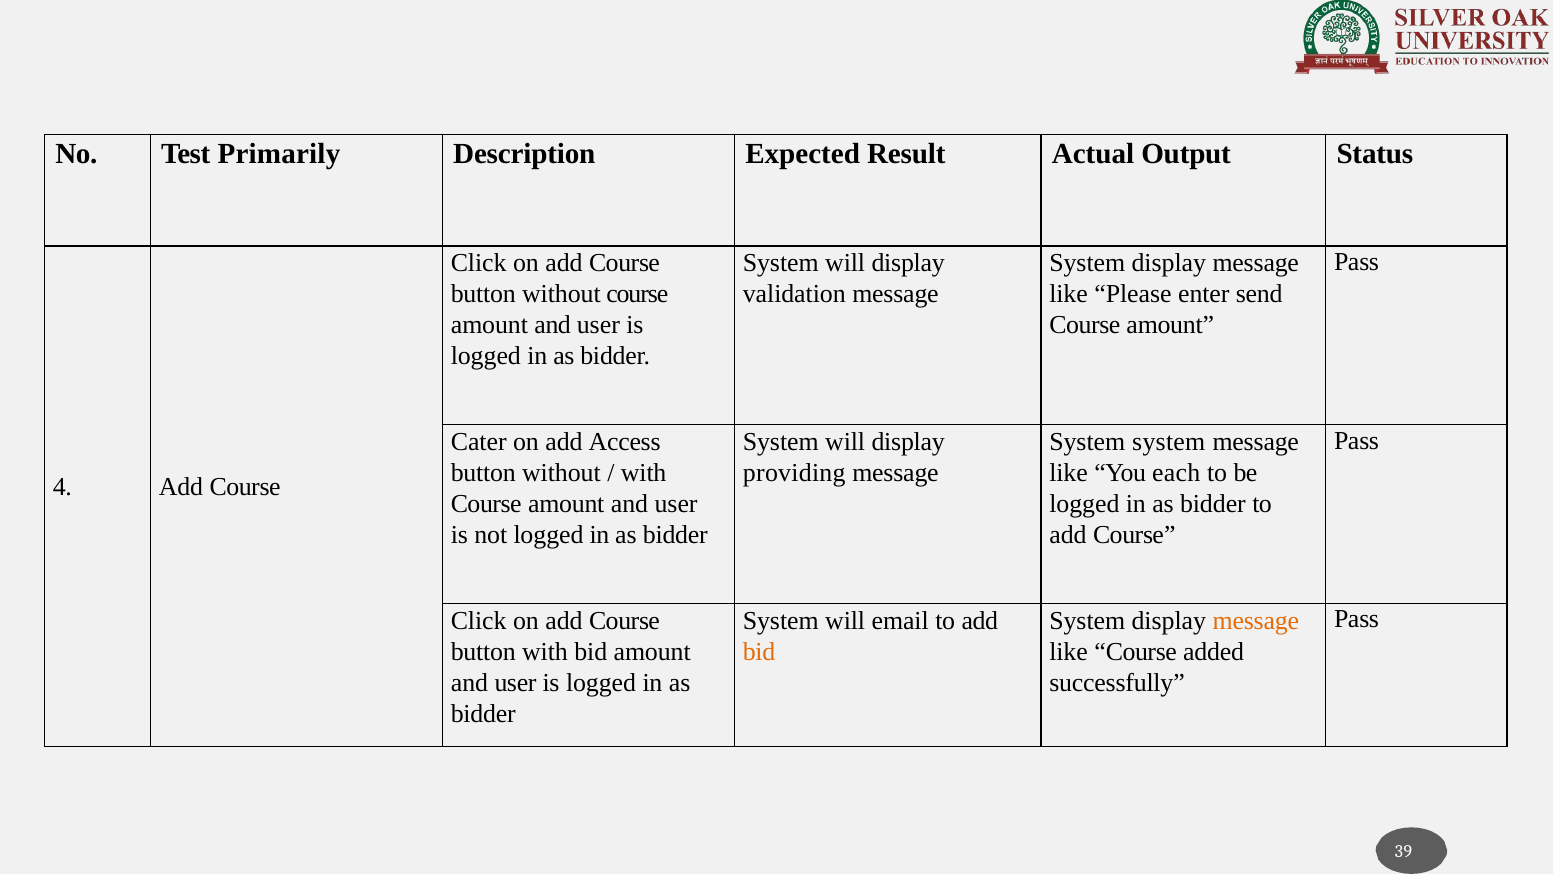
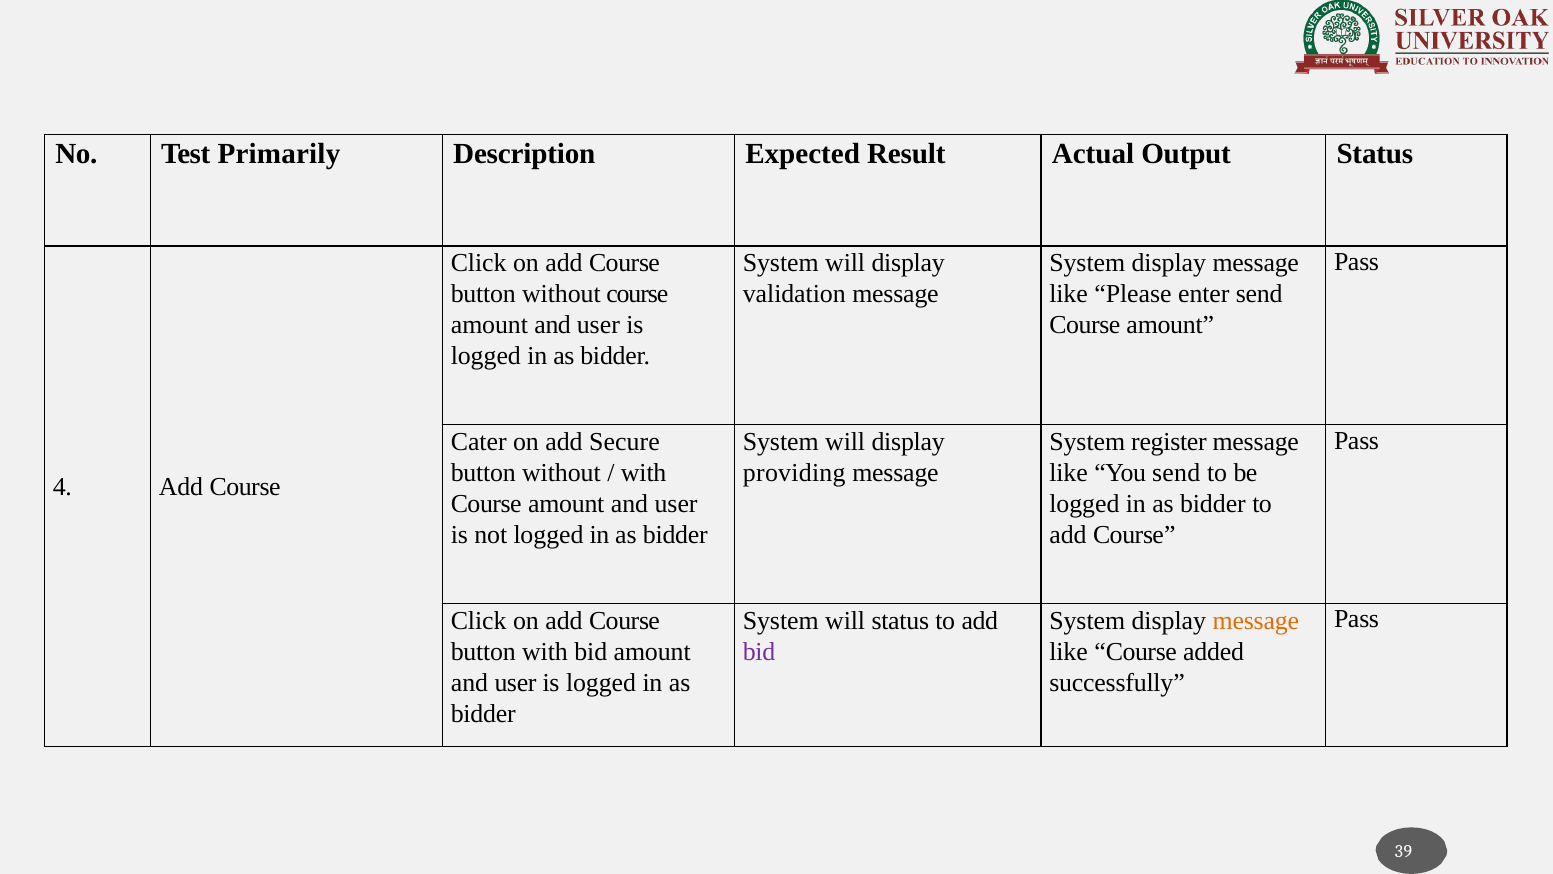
Access: Access -> Secure (624, 441)
System system: system -> register (1169, 441)
You each: each -> send (1176, 472)
will email: email -> status (900, 620)
bid colour: orange -> purple (759, 651)
